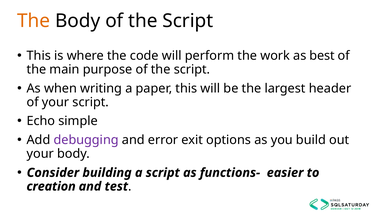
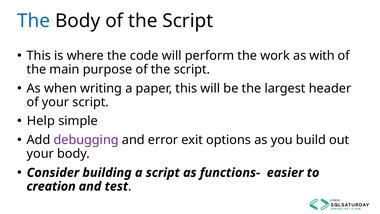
The colour: orange -> blue (34, 21)
best: best -> with (322, 56)
Echo: Echo -> Help (41, 121)
